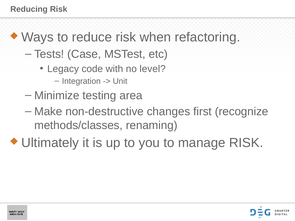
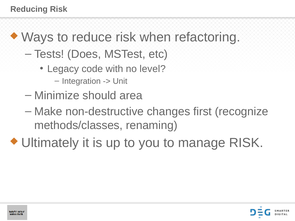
Case: Case -> Does (84, 54)
testing: testing -> should (99, 96)
